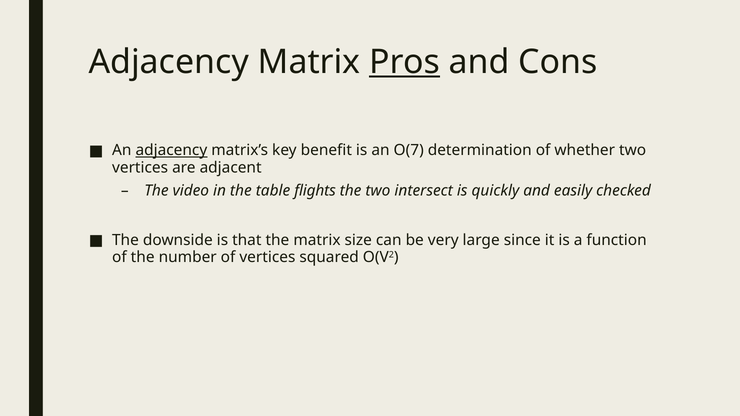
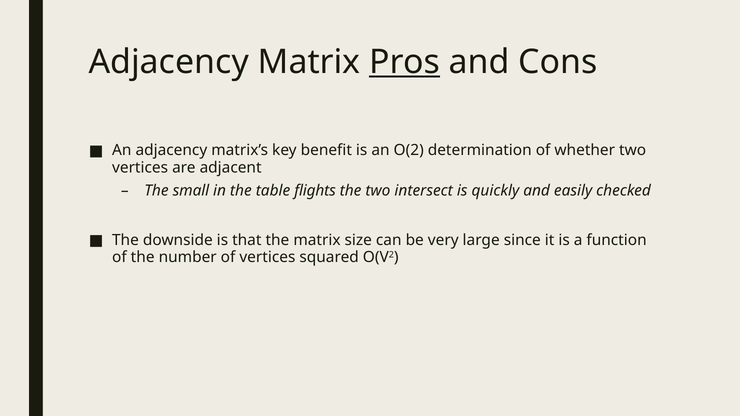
adjacency underline: present -> none (171, 150)
O(7: O(7 -> O(2 (409, 150)
video: video -> small (191, 191)
